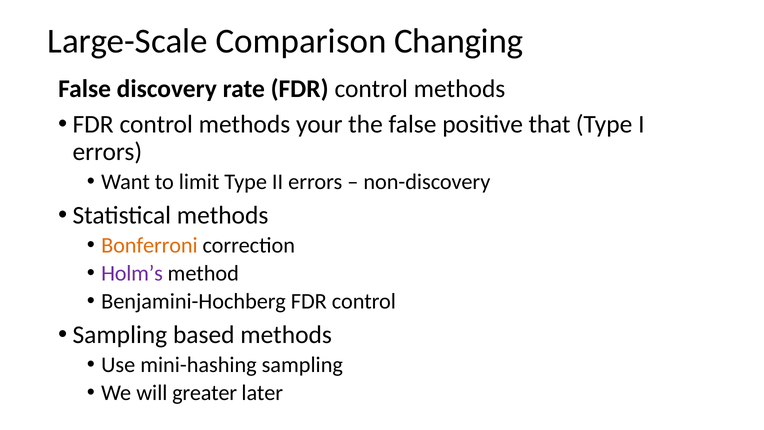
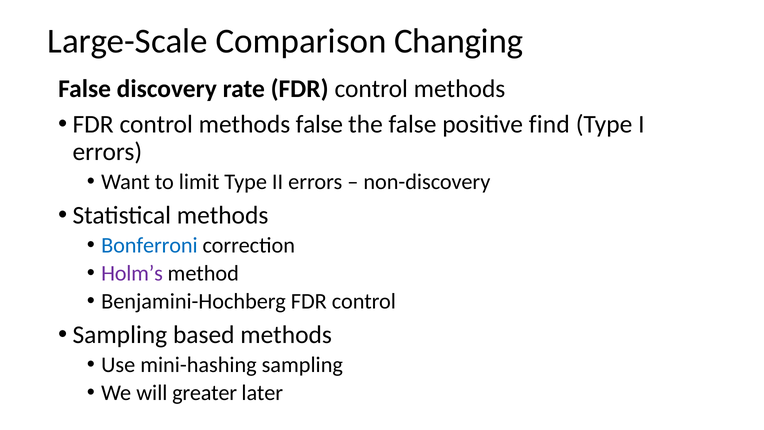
methods your: your -> false (319, 124)
that: that -> find (549, 124)
Bonferroni colour: orange -> blue (149, 245)
